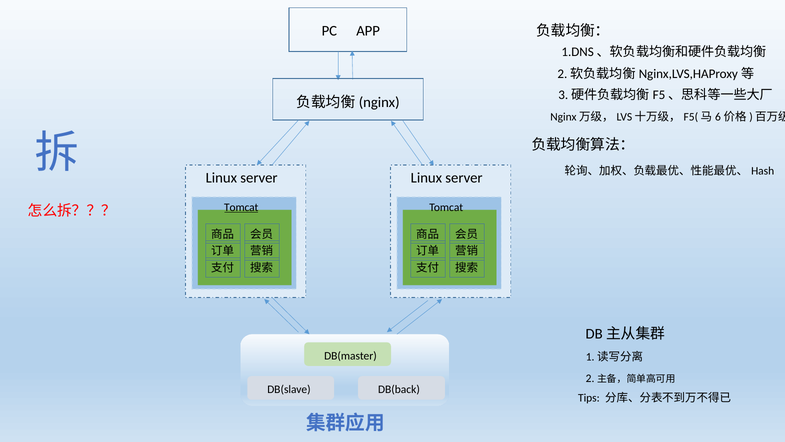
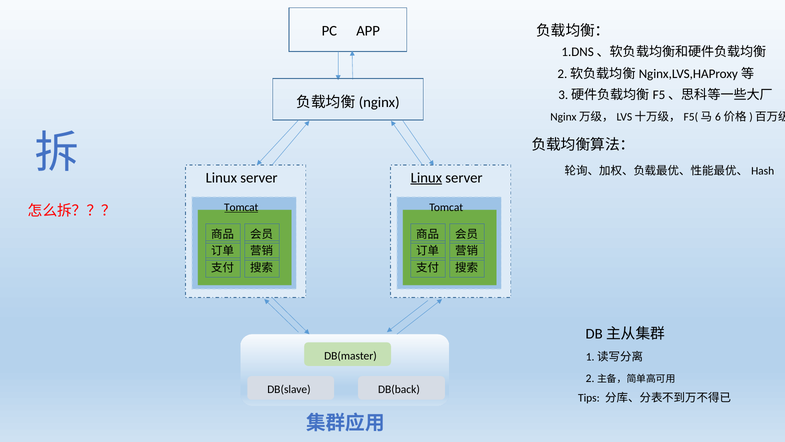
Linux underline: none -> present (426, 178)
